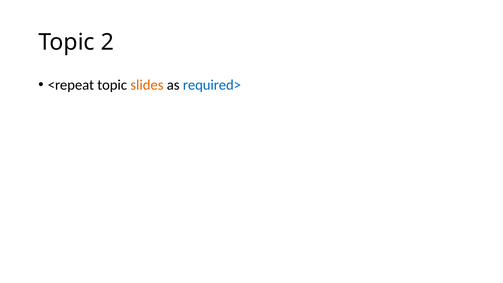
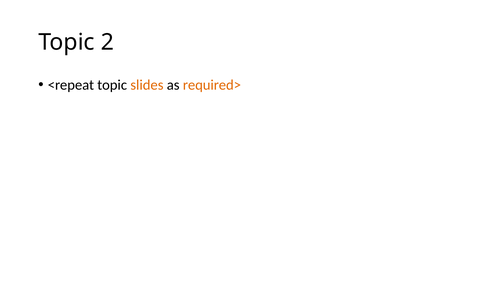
required> colour: blue -> orange (212, 85)
